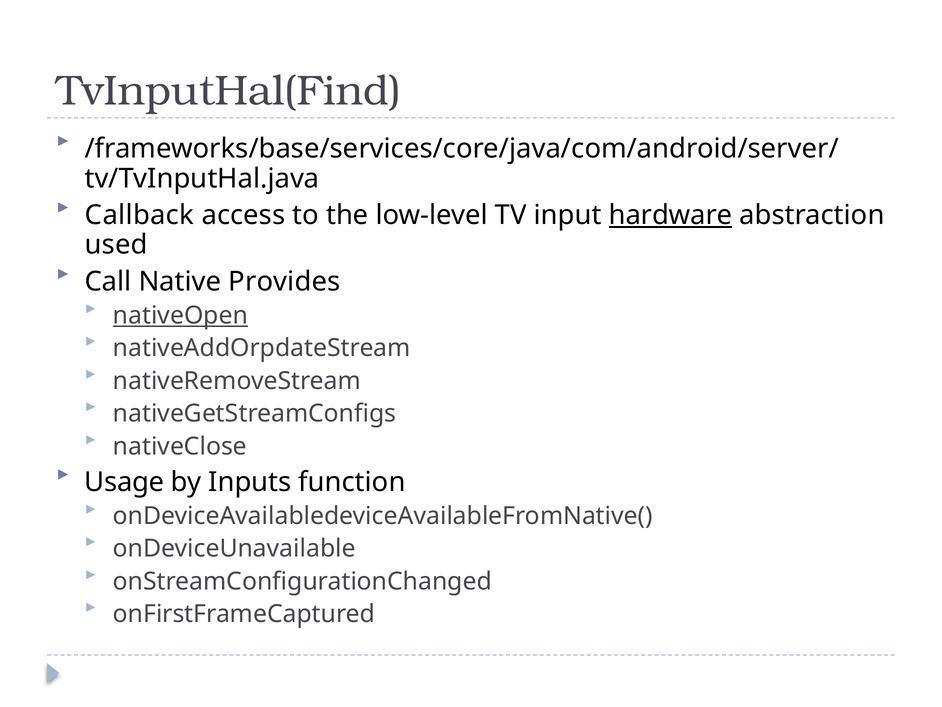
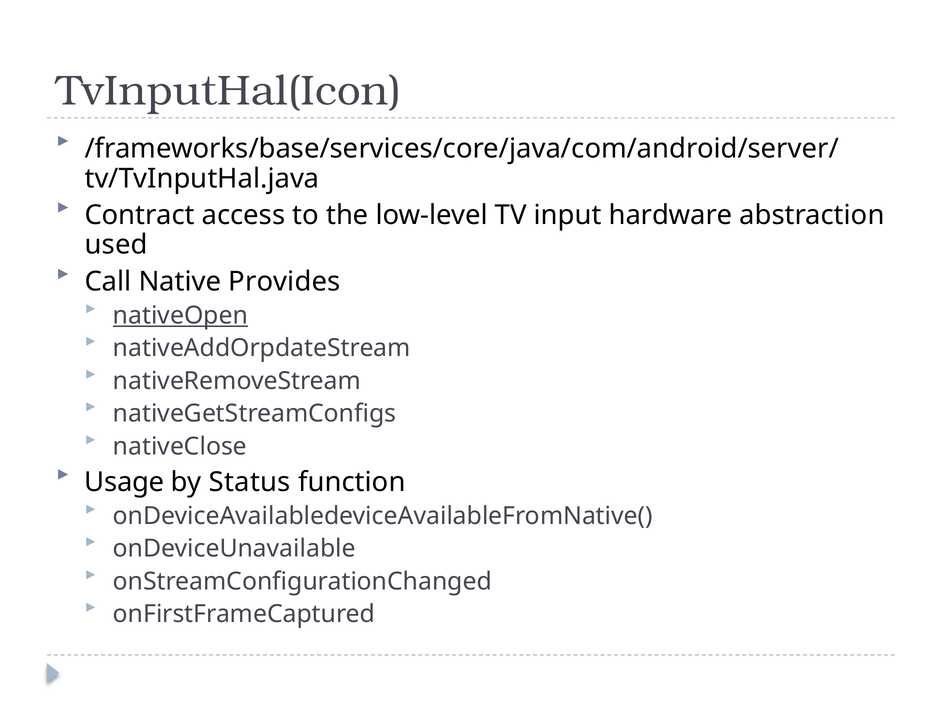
TvInputHal(Find: TvInputHal(Find -> TvInputHal(Icon (229, 91)
Callback: Callback -> Contract (140, 215)
hardware underline: present -> none (671, 215)
Inputs: Inputs -> Status (250, 482)
